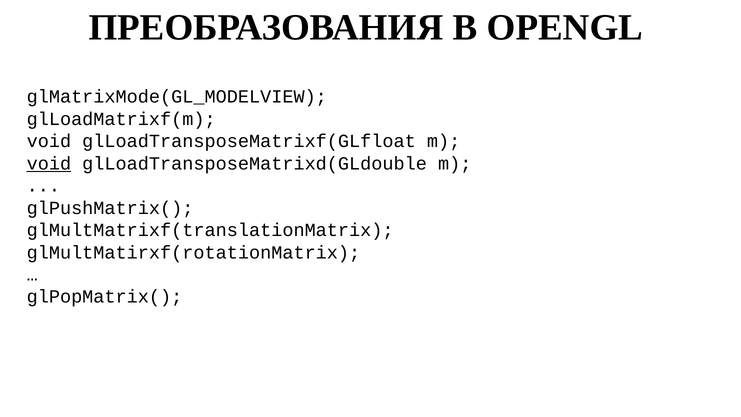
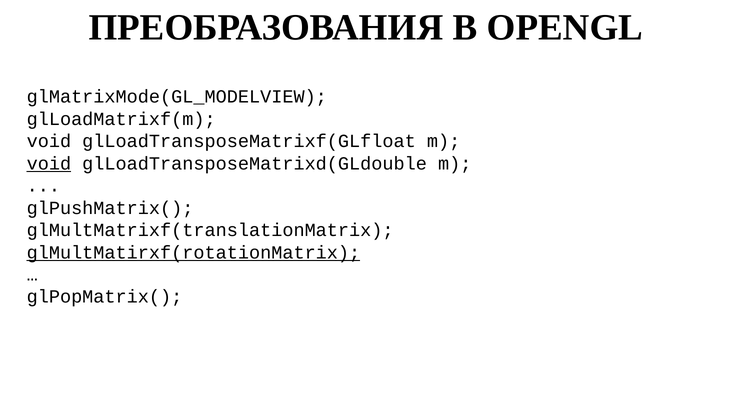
glMultMatirxf(rotationMatrix underline: none -> present (193, 252)
